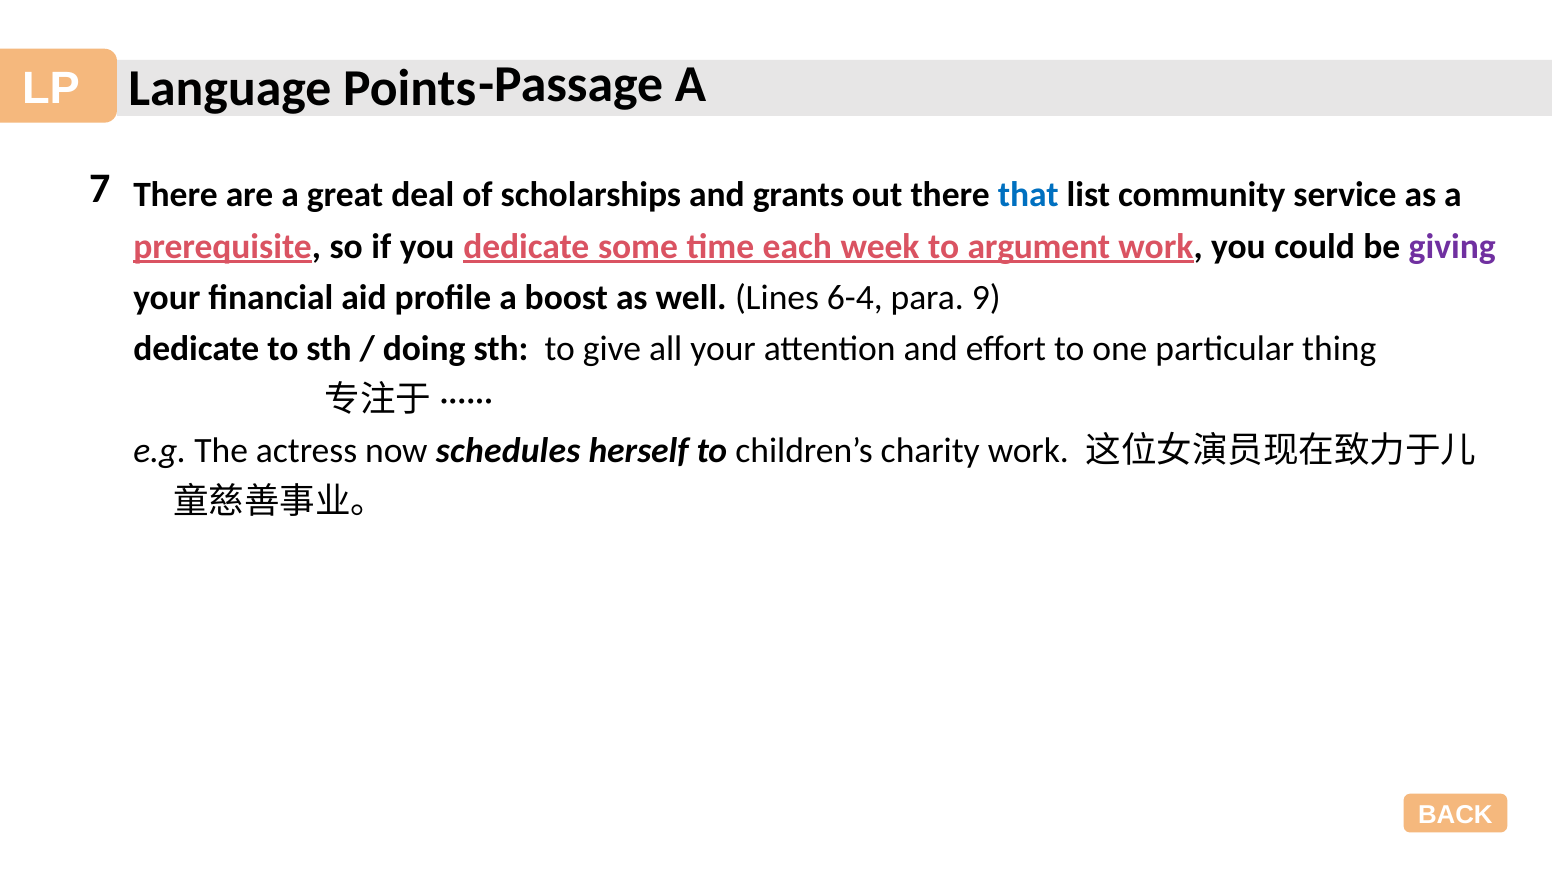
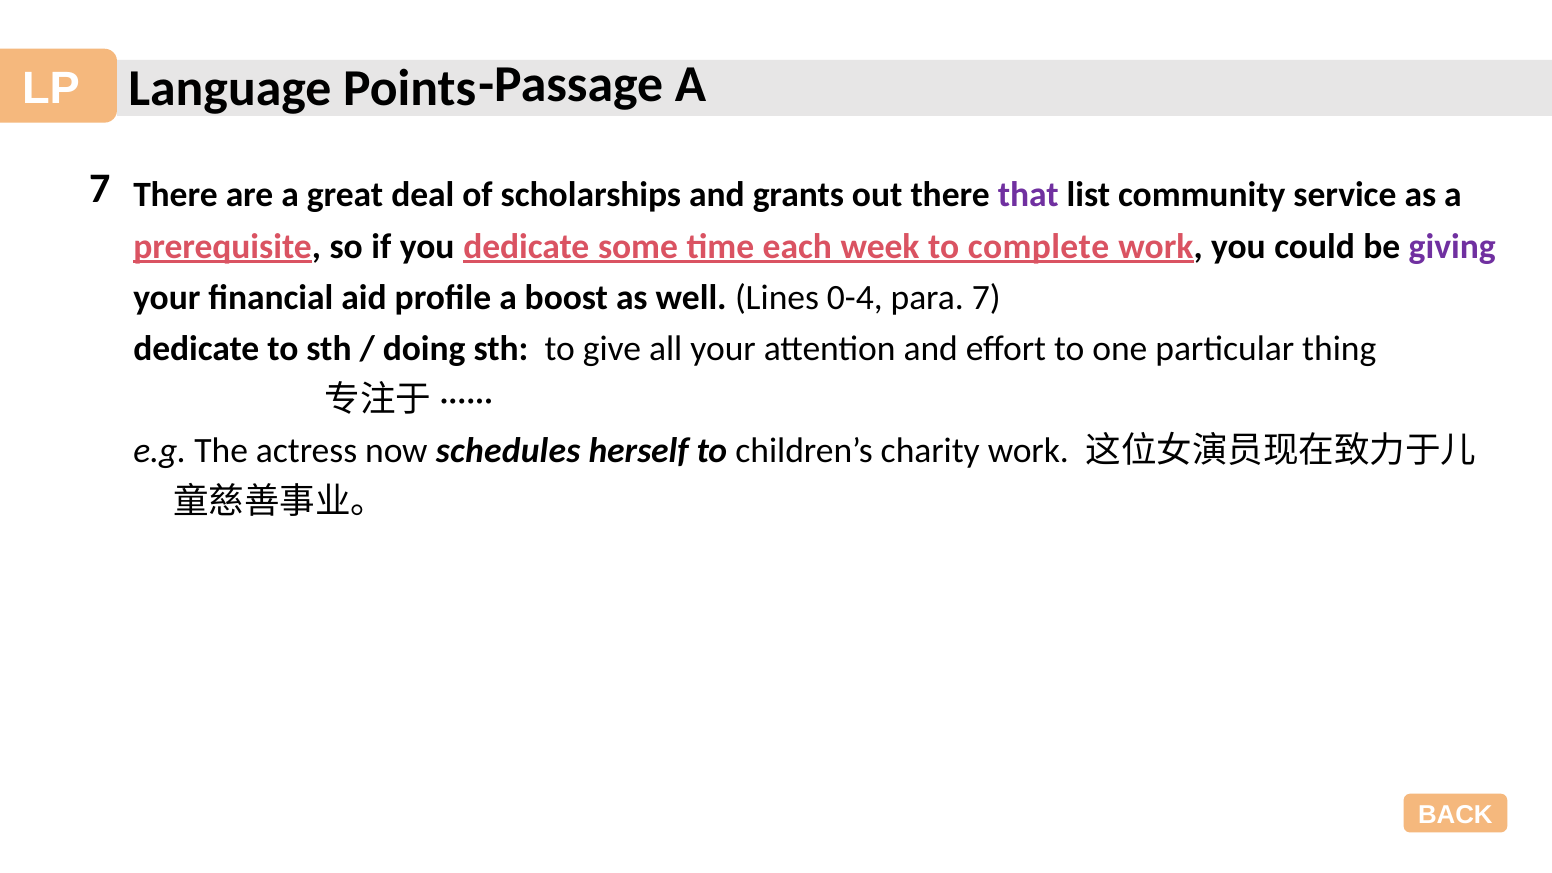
that colour: blue -> purple (1028, 195)
argument: argument -> complete (1039, 246)
6-4: 6-4 -> 0-4 (855, 298)
para 9: 9 -> 7 (986, 298)
